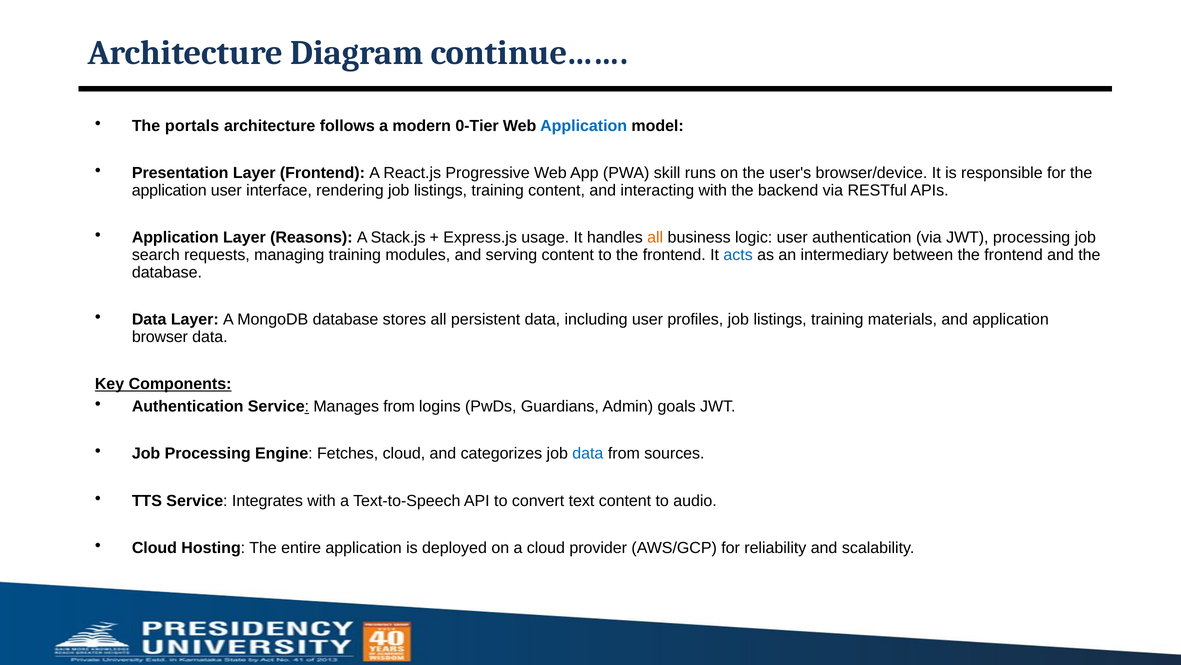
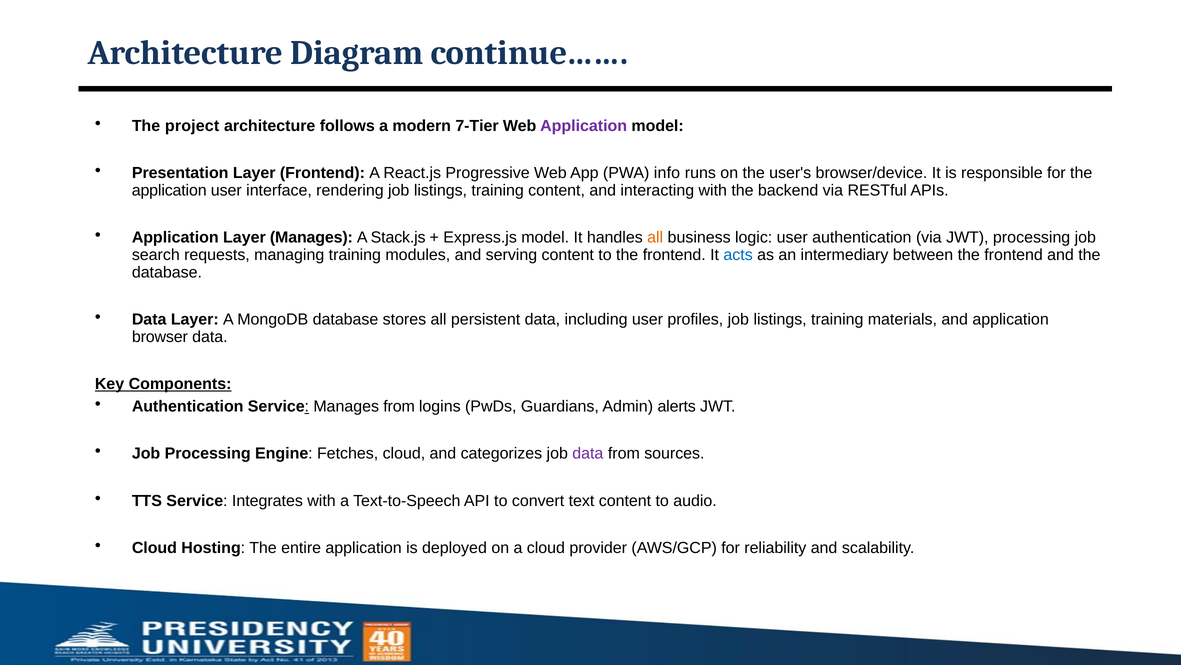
portals: portals -> project (192, 126)
0-Tier: 0-Tier -> 7-Tier (477, 126)
Application colour: blue -> purple (584, 126)
skill: skill -> info (667, 173)
Layer Reasons: Reasons -> Manages (311, 237)
Express.js usage: usage -> model (545, 237)
goals: goals -> alerts (677, 406)
data colour: blue -> purple (588, 453)
